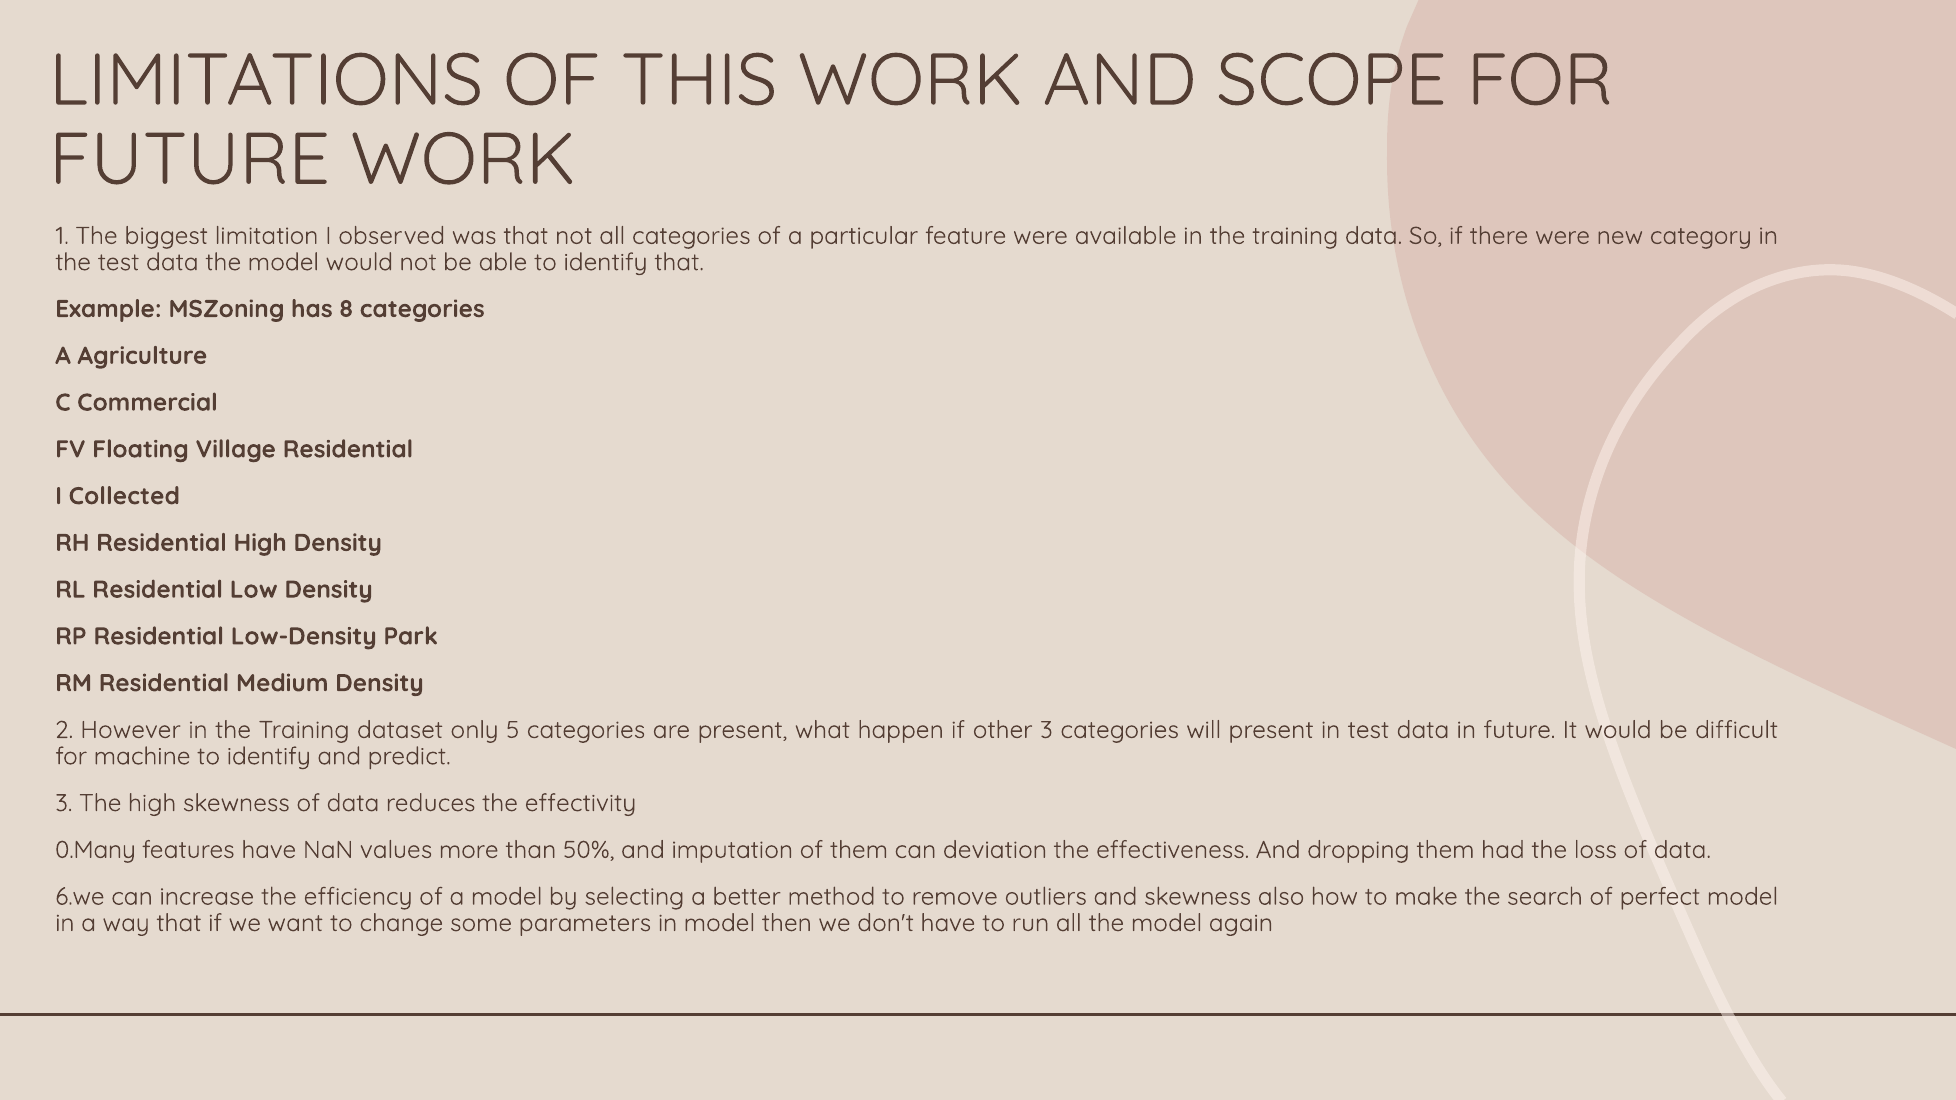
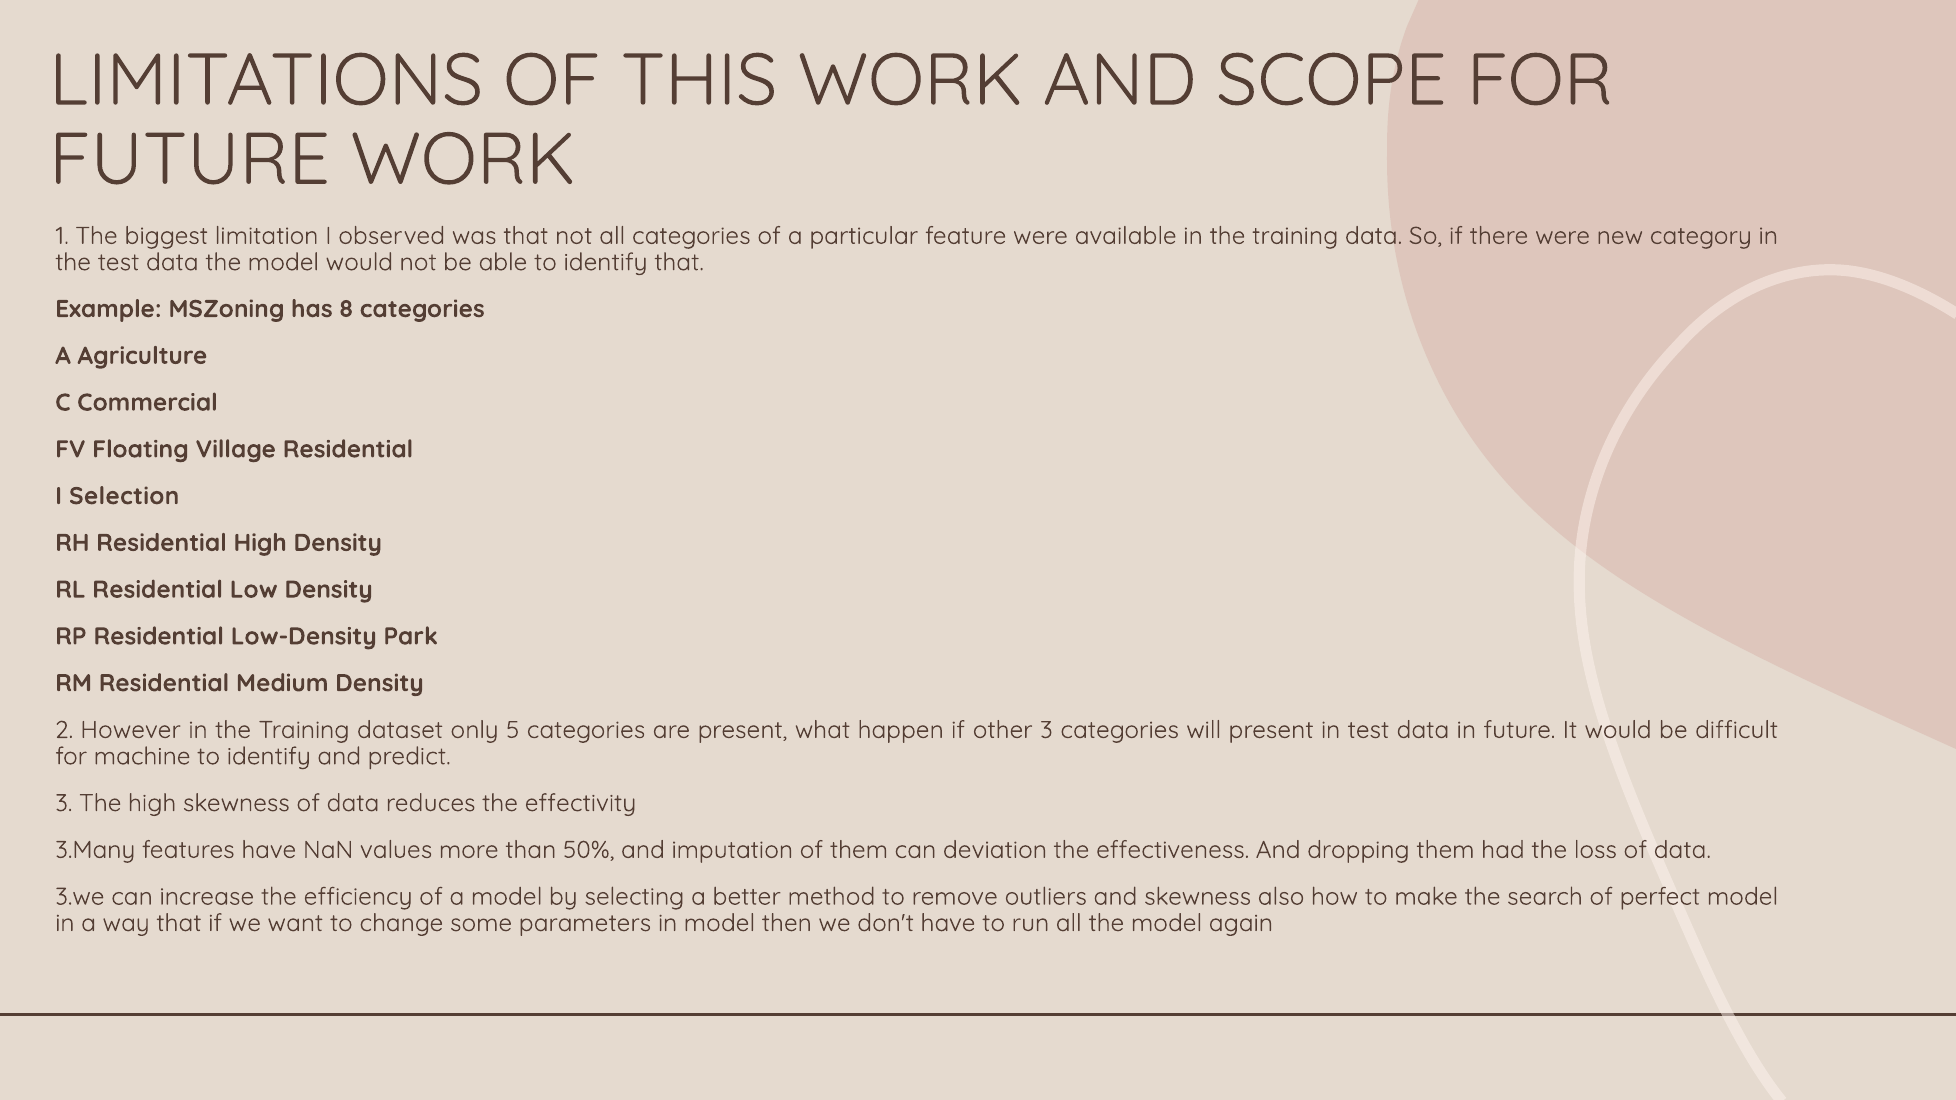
Collected: Collected -> Selection (124, 496)
0.Many: 0.Many -> 3.Many (95, 850)
6.we: 6.we -> 3.we (80, 897)
